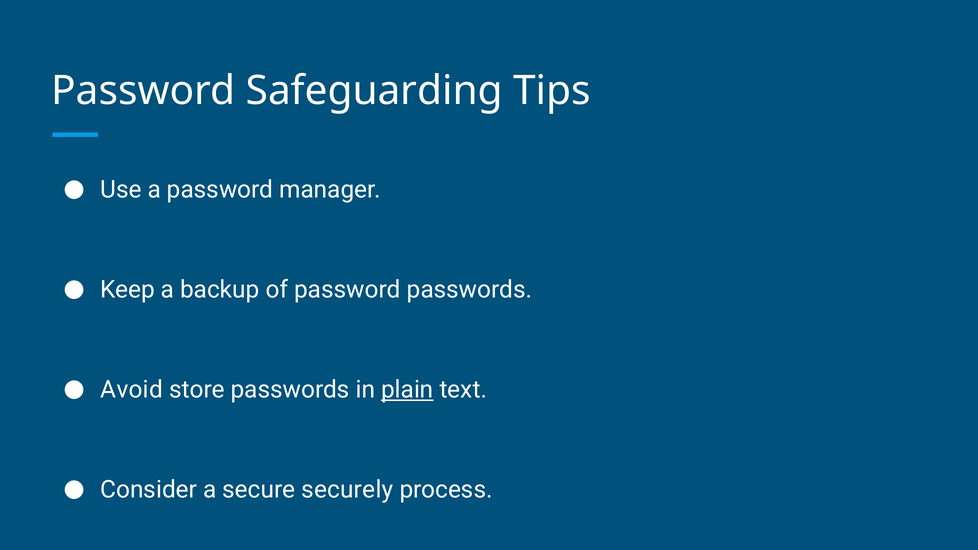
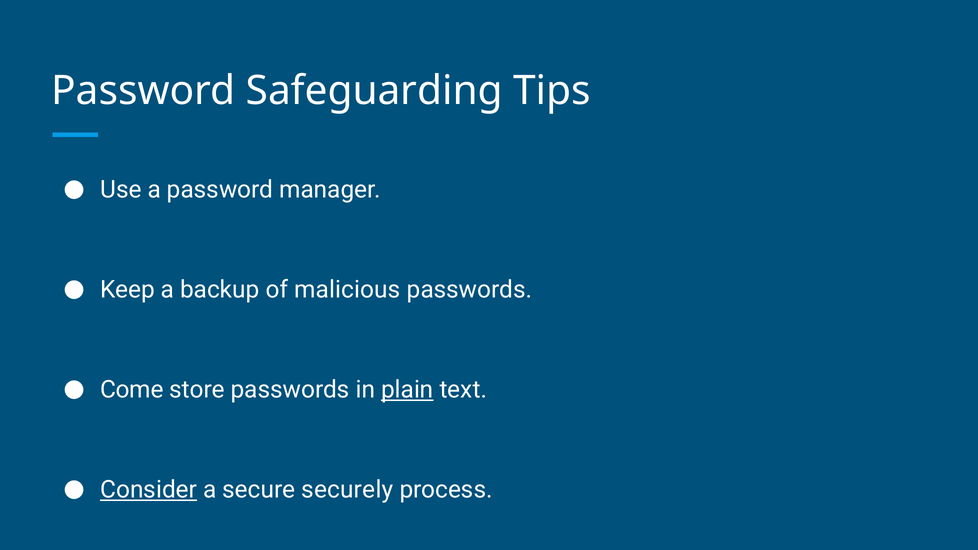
of password: password -> malicious (347, 290)
Avoid: Avoid -> Come (132, 390)
Consider underline: none -> present (149, 490)
